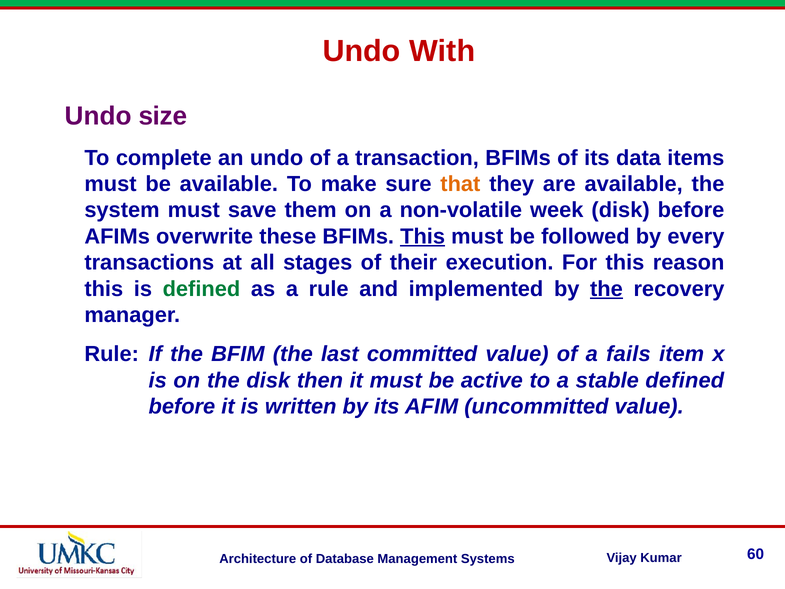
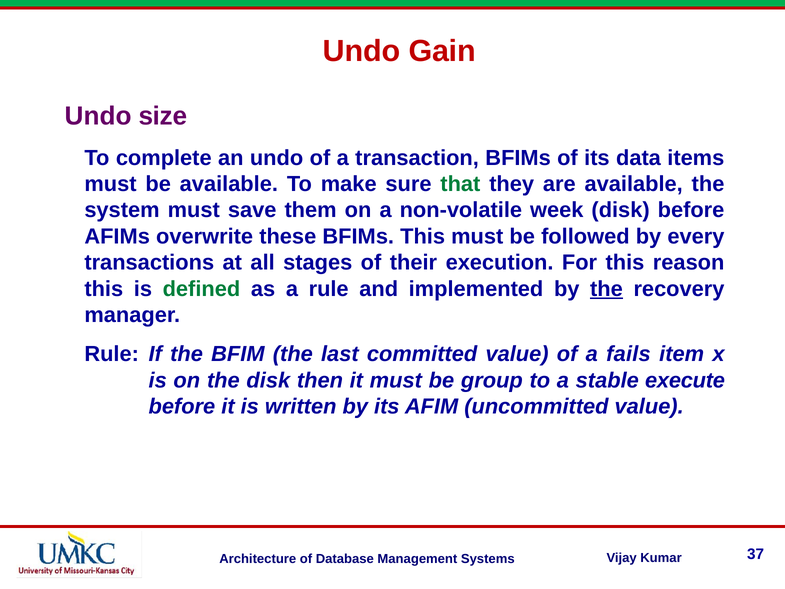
With: With -> Gain (442, 51)
that colour: orange -> green (460, 184)
This underline: present -> none (423, 236)
active: active -> group (492, 380)
stable defined: defined -> execute (685, 380)
60: 60 -> 37 (756, 554)
